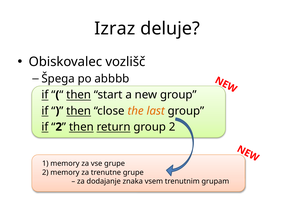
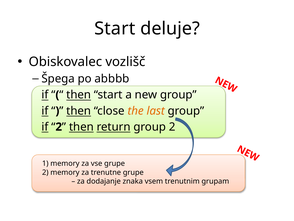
Izraz: Izraz -> Start (115, 28)
